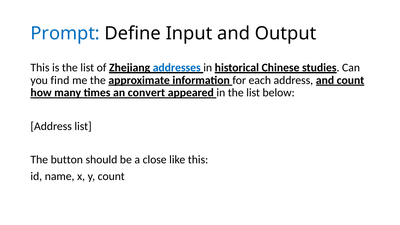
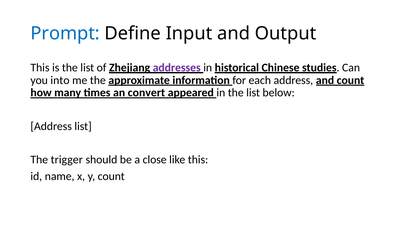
addresses colour: blue -> purple (177, 68)
find: find -> into (60, 80)
button: button -> trigger (67, 160)
